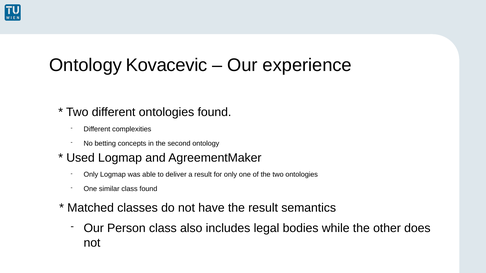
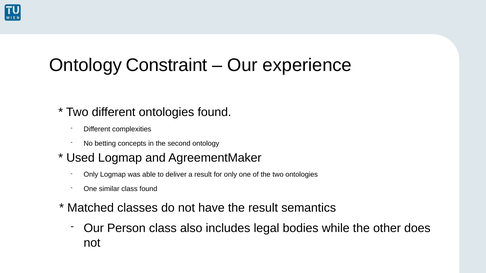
Kovacevic: Kovacevic -> Constraint (167, 65)
